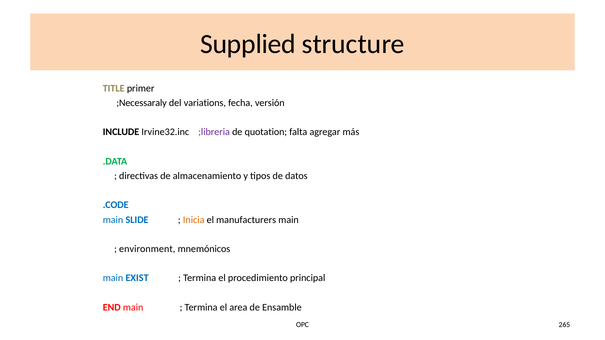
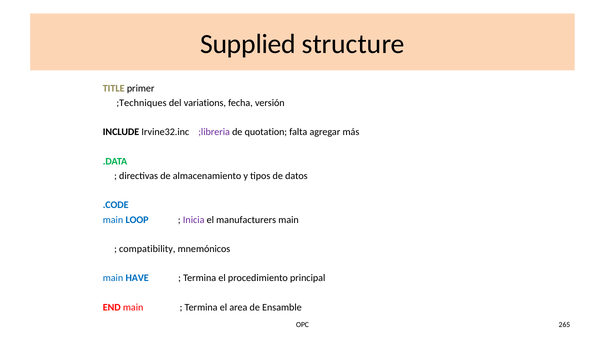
;Necessaraly: ;Necessaraly -> ;Techniques (142, 103)
SLIDE: SLIDE -> LOOP (137, 220)
Inicia colour: orange -> purple (194, 220)
environment: environment -> compatibility (147, 249)
EXIST: EXIST -> HAVE (137, 278)
